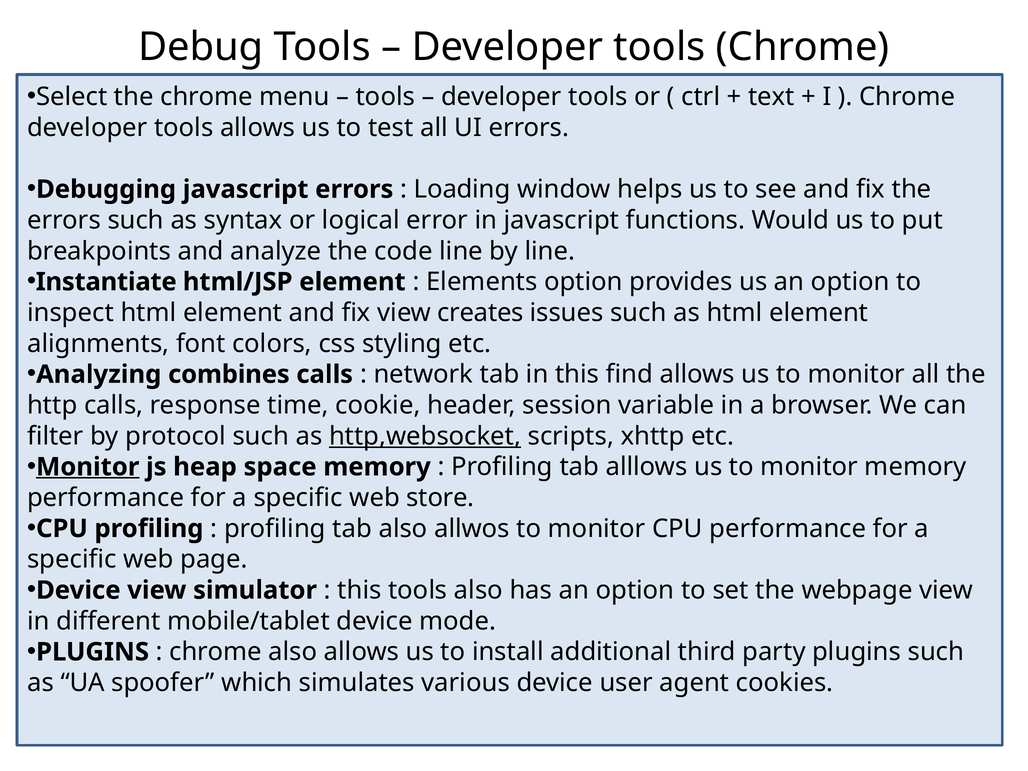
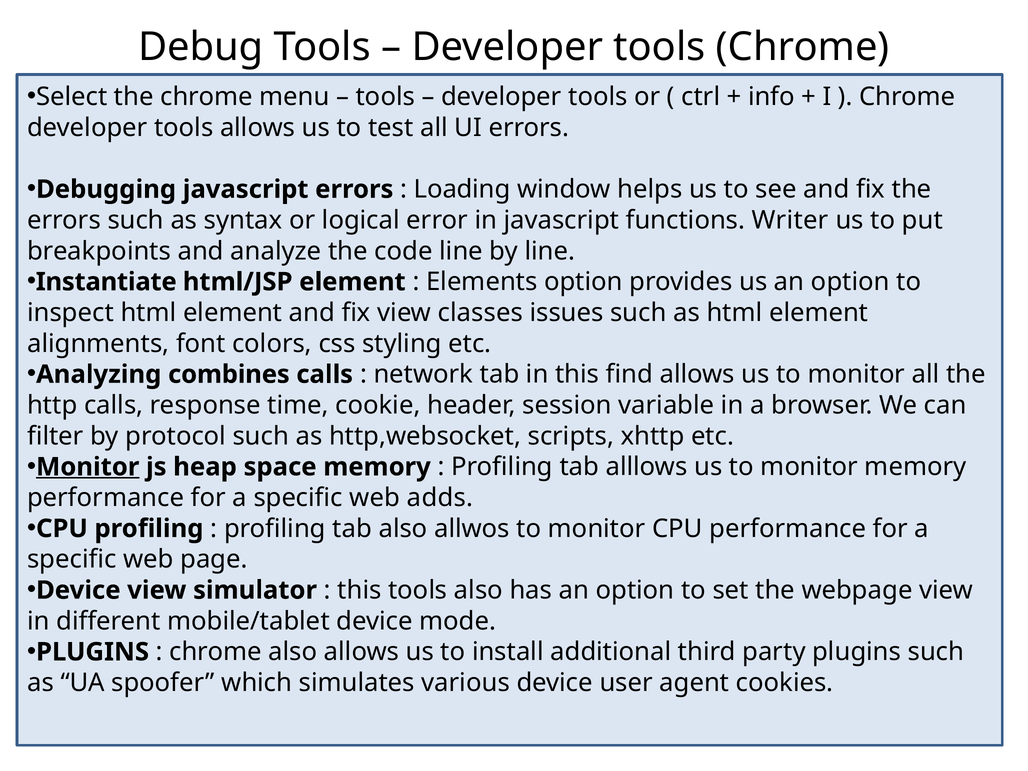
text: text -> info (771, 97)
Would: Would -> Writer (790, 220)
creates: creates -> classes (480, 313)
http,websocket underline: present -> none (425, 436)
store: store -> adds (440, 498)
